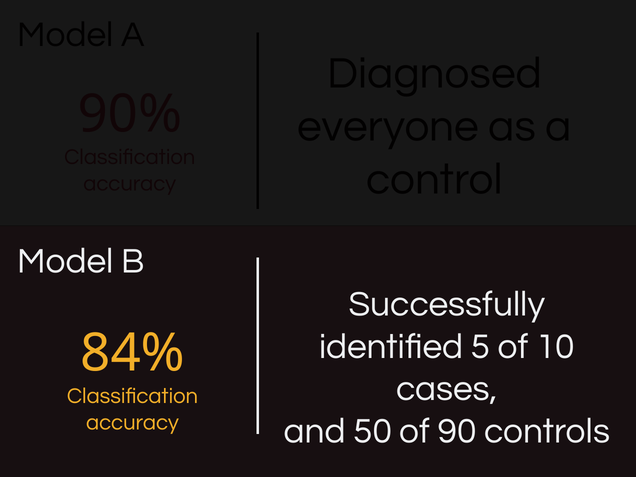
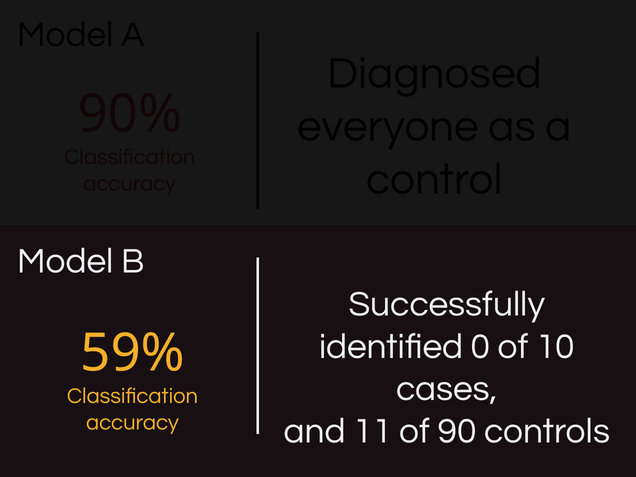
5: 5 -> 0 (481, 346)
84%: 84% -> 59% (133, 353)
50: 50 -> 11 (373, 431)
